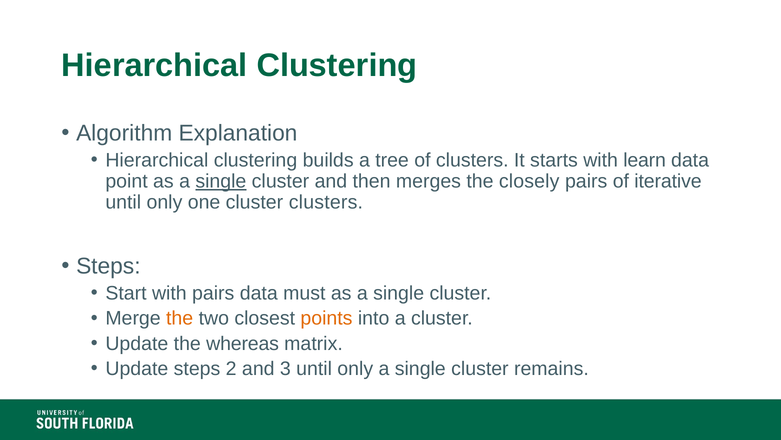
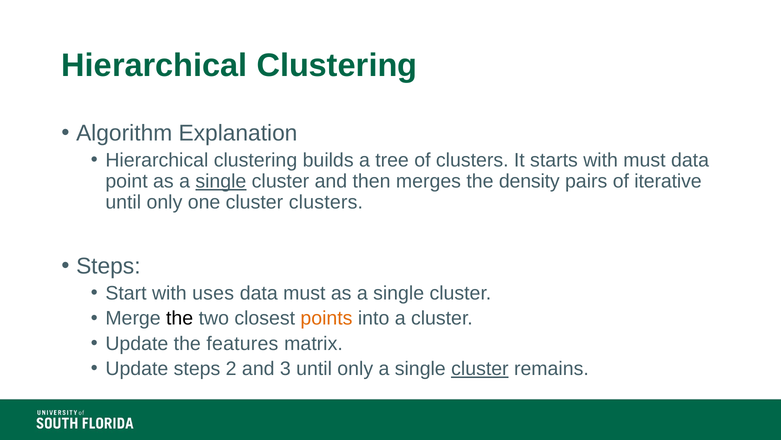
with learn: learn -> must (644, 160)
closely: closely -> density (529, 181)
with pairs: pairs -> uses (213, 293)
the colour: orange -> black (180, 318)
whereas: whereas -> features (242, 343)
cluster underline: none -> present (480, 368)
